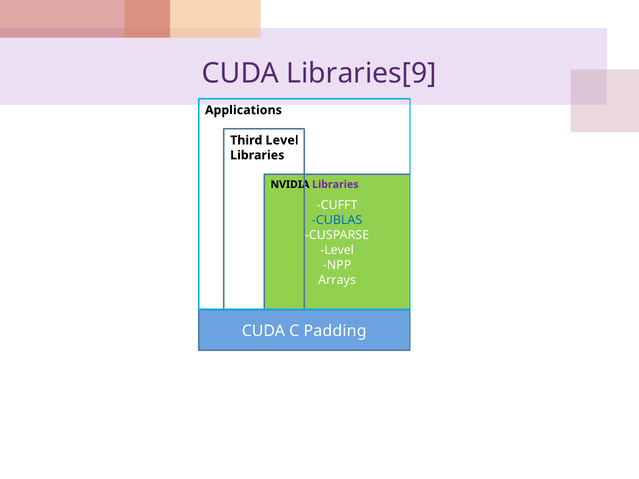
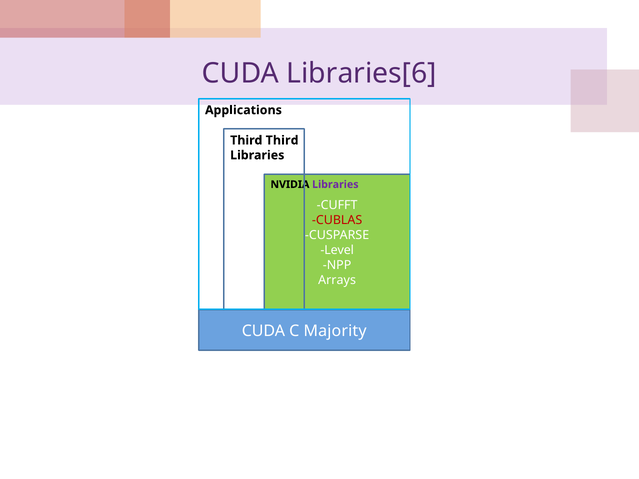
Libraries[9: Libraries[9 -> Libraries[6 (362, 73)
Third Level: Level -> Third (282, 140)
CUBLAS colour: blue -> red (337, 220)
Padding: Padding -> Majority (335, 331)
